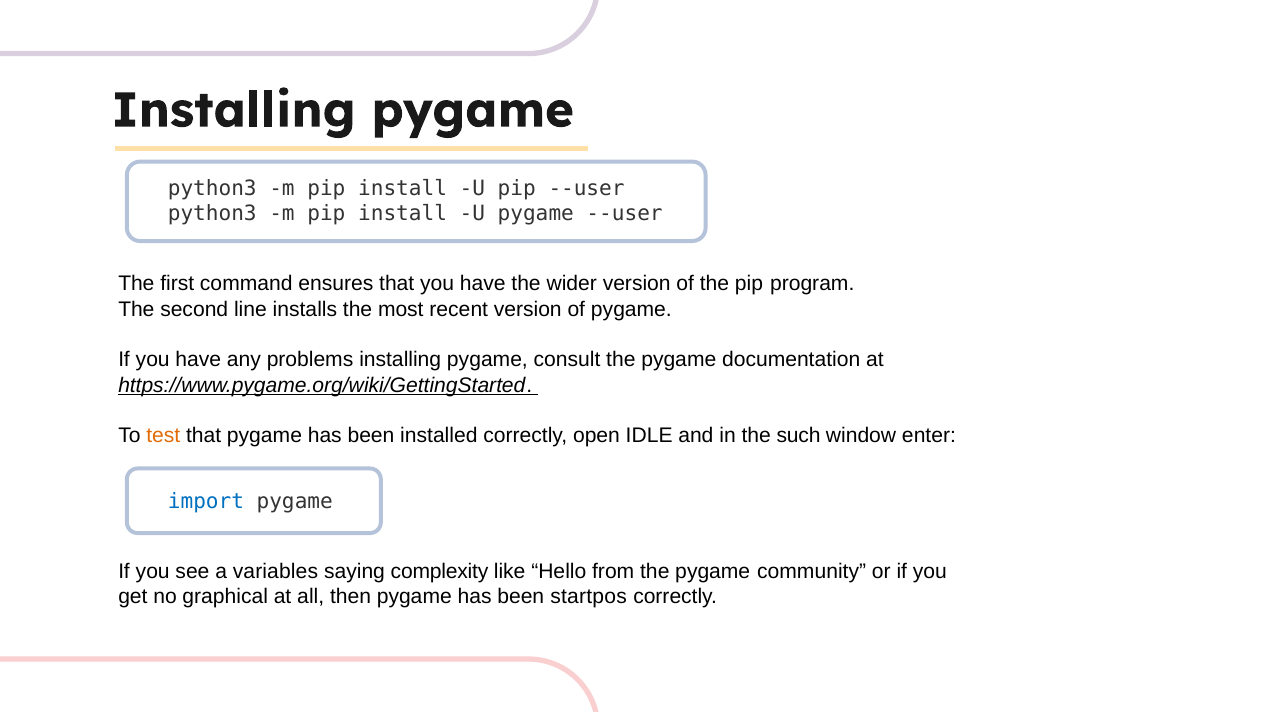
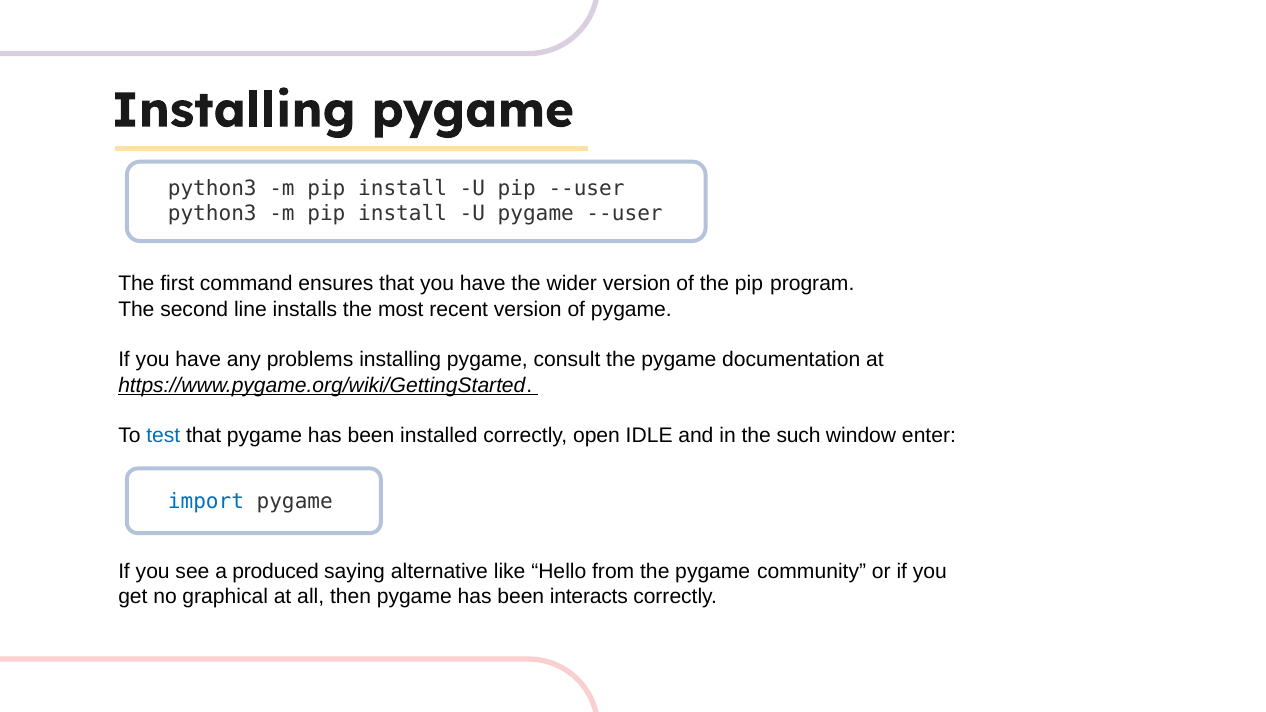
test colour: orange -> blue (163, 436)
variables: variables -> produced (276, 572)
complexity: complexity -> alternative (439, 572)
startpos: startpos -> interacts (589, 597)
